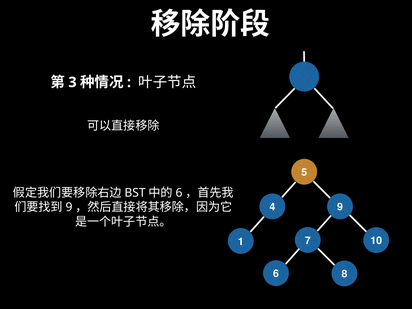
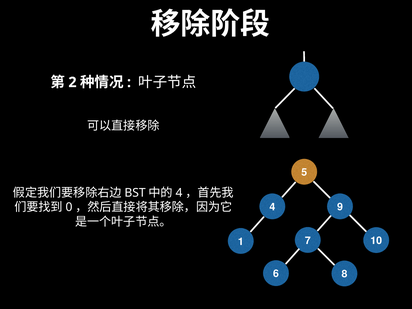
3: 3 -> 2 (72, 82)
6: 6 -> 4 (179, 193)
9: 9 -> 0 (69, 207)
